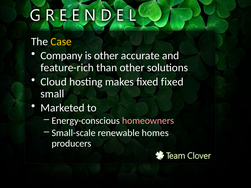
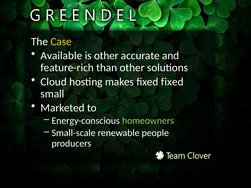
Company: Company -> Available (61, 56)
homeowners colour: pink -> light green (148, 121)
homes: homes -> people (155, 133)
